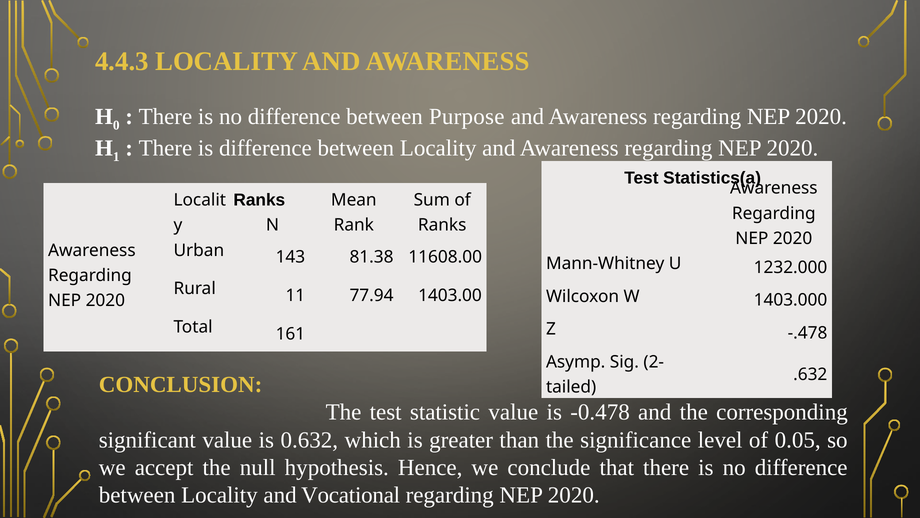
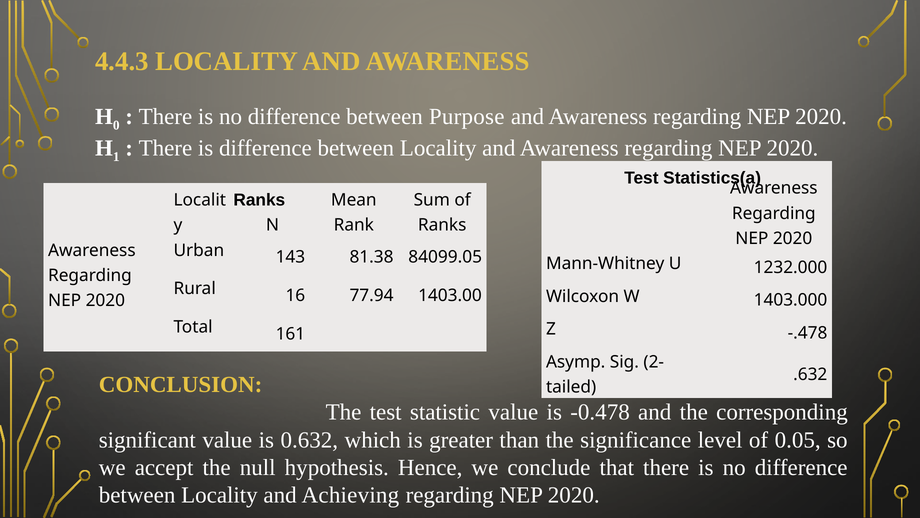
11608.00: 11608.00 -> 84099.05 (445, 257)
11: 11 -> 16 (295, 295)
Vocational: Vocational -> Achieving (350, 495)
